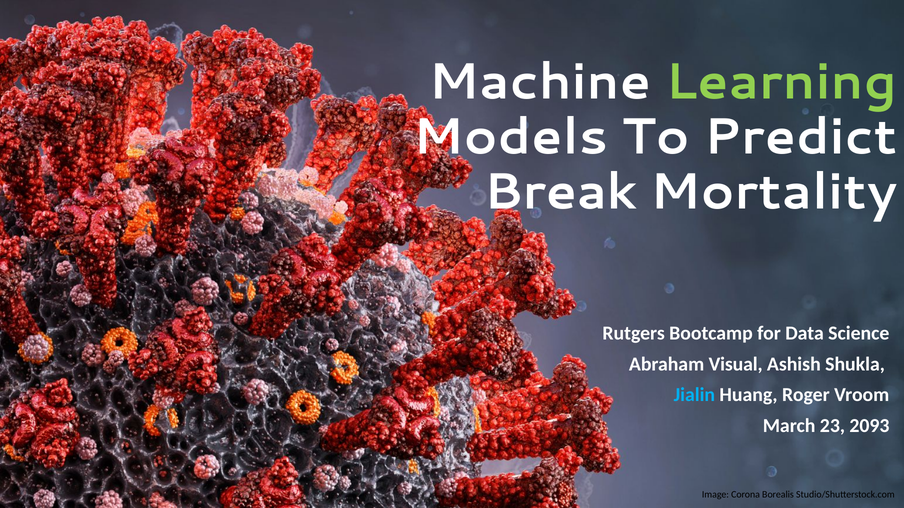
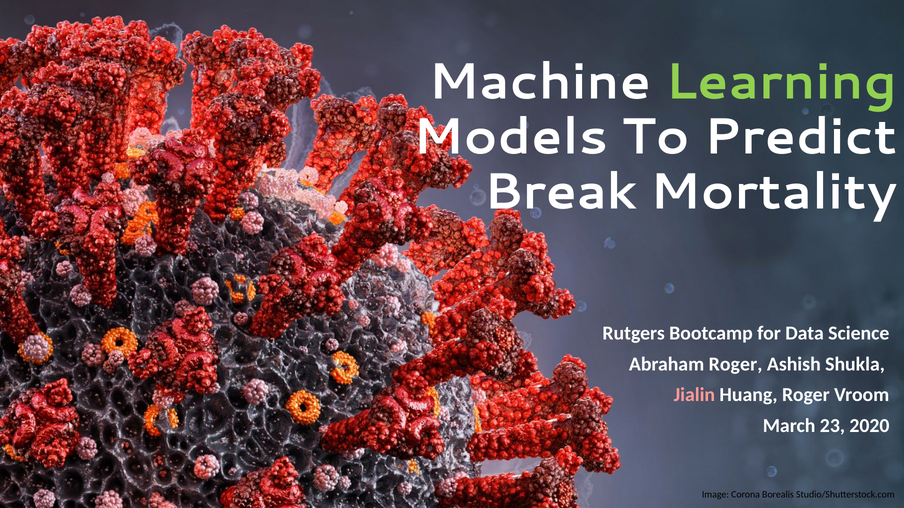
Abraham Visual: Visual -> Roger (736, 365)
Jialin colour: light blue -> pink (694, 395)
2093: 2093 -> 2020 (869, 426)
